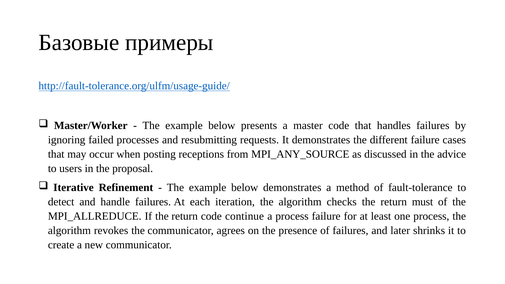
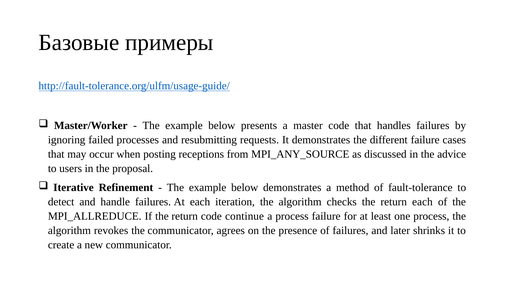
return must: must -> each (422, 202)
